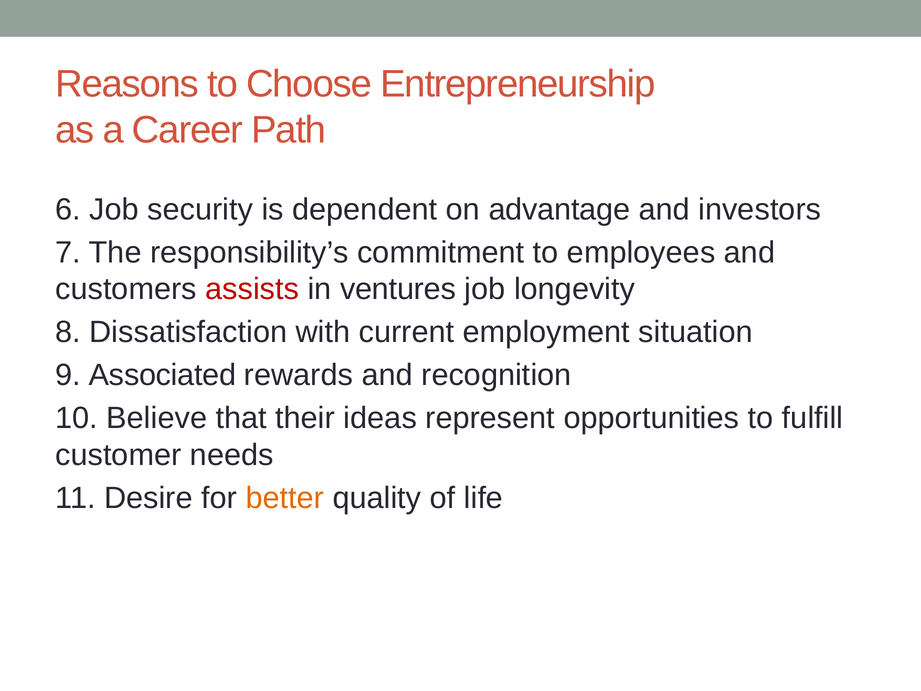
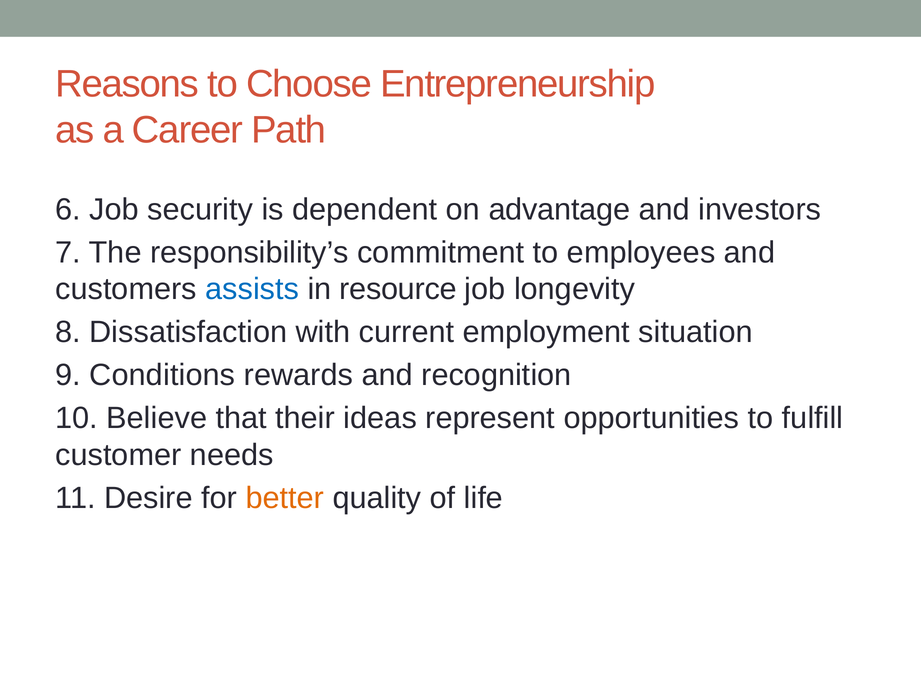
assists colour: red -> blue (252, 289)
ventures: ventures -> resource (398, 289)
Associated: Associated -> Conditions (162, 375)
